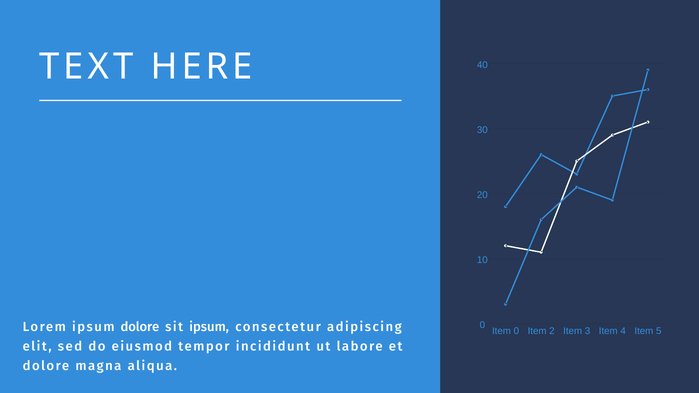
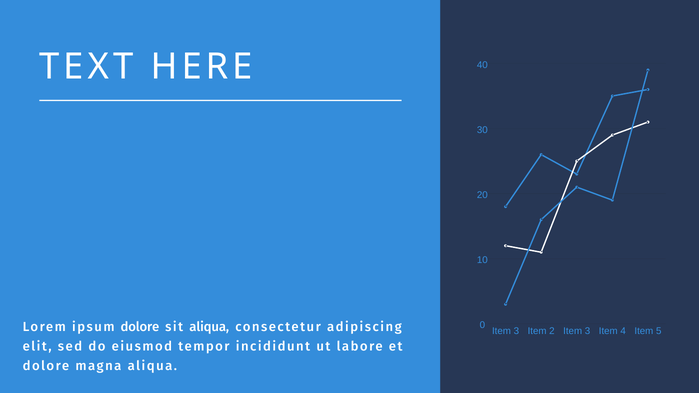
sit ipsum: ipsum -> aliqua (209, 327)
0: 0 -> 3 (516, 331)
